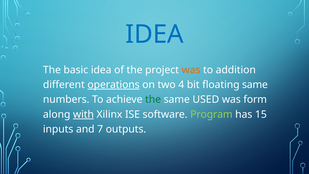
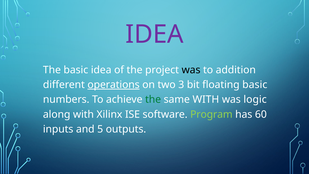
IDEA colour: blue -> purple (154, 34)
was colour: orange -> black (191, 70)
4: 4 -> 3 (181, 85)
floating same: same -> basic (255, 85)
same USED: USED -> WITH (206, 99)
form: form -> logic (255, 99)
with underline: present -> none (83, 114)
15: 15 -> 60 (261, 114)
7: 7 -> 5 (100, 129)
